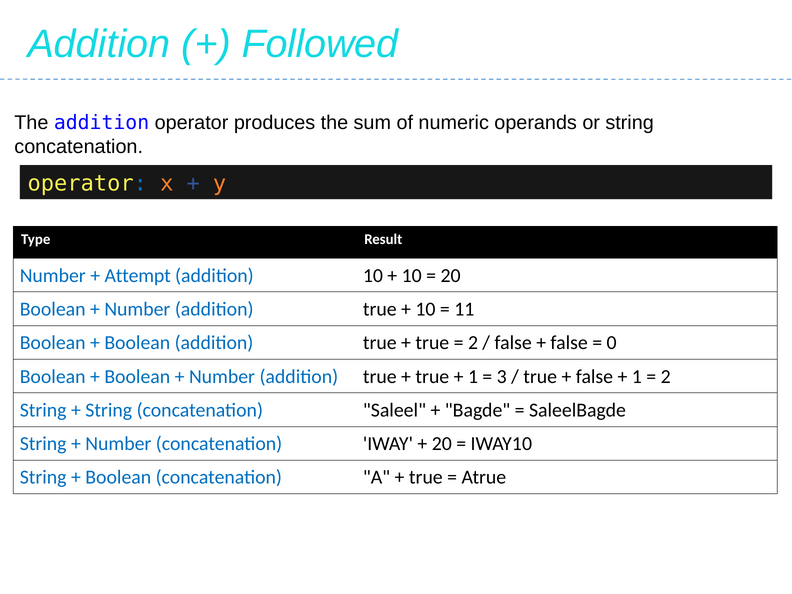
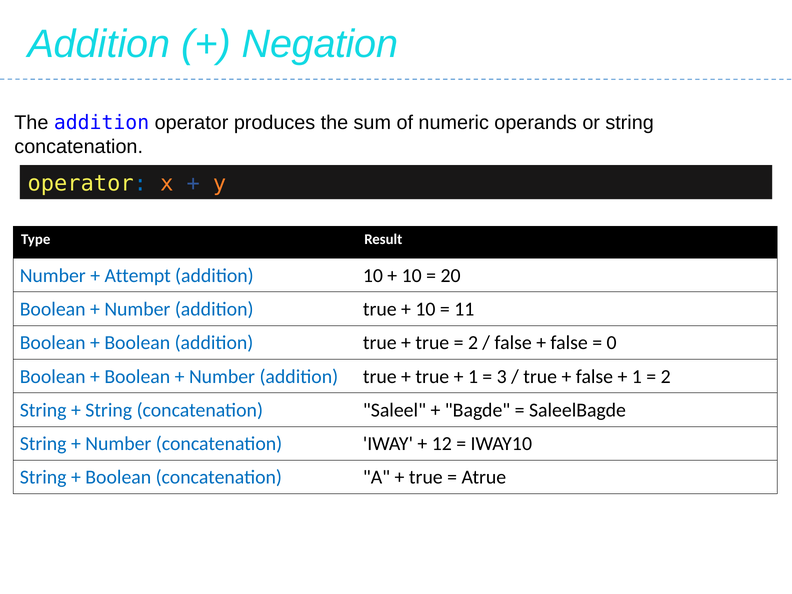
Followed: Followed -> Negation (320, 44)
20: 20 -> 12 (442, 444)
